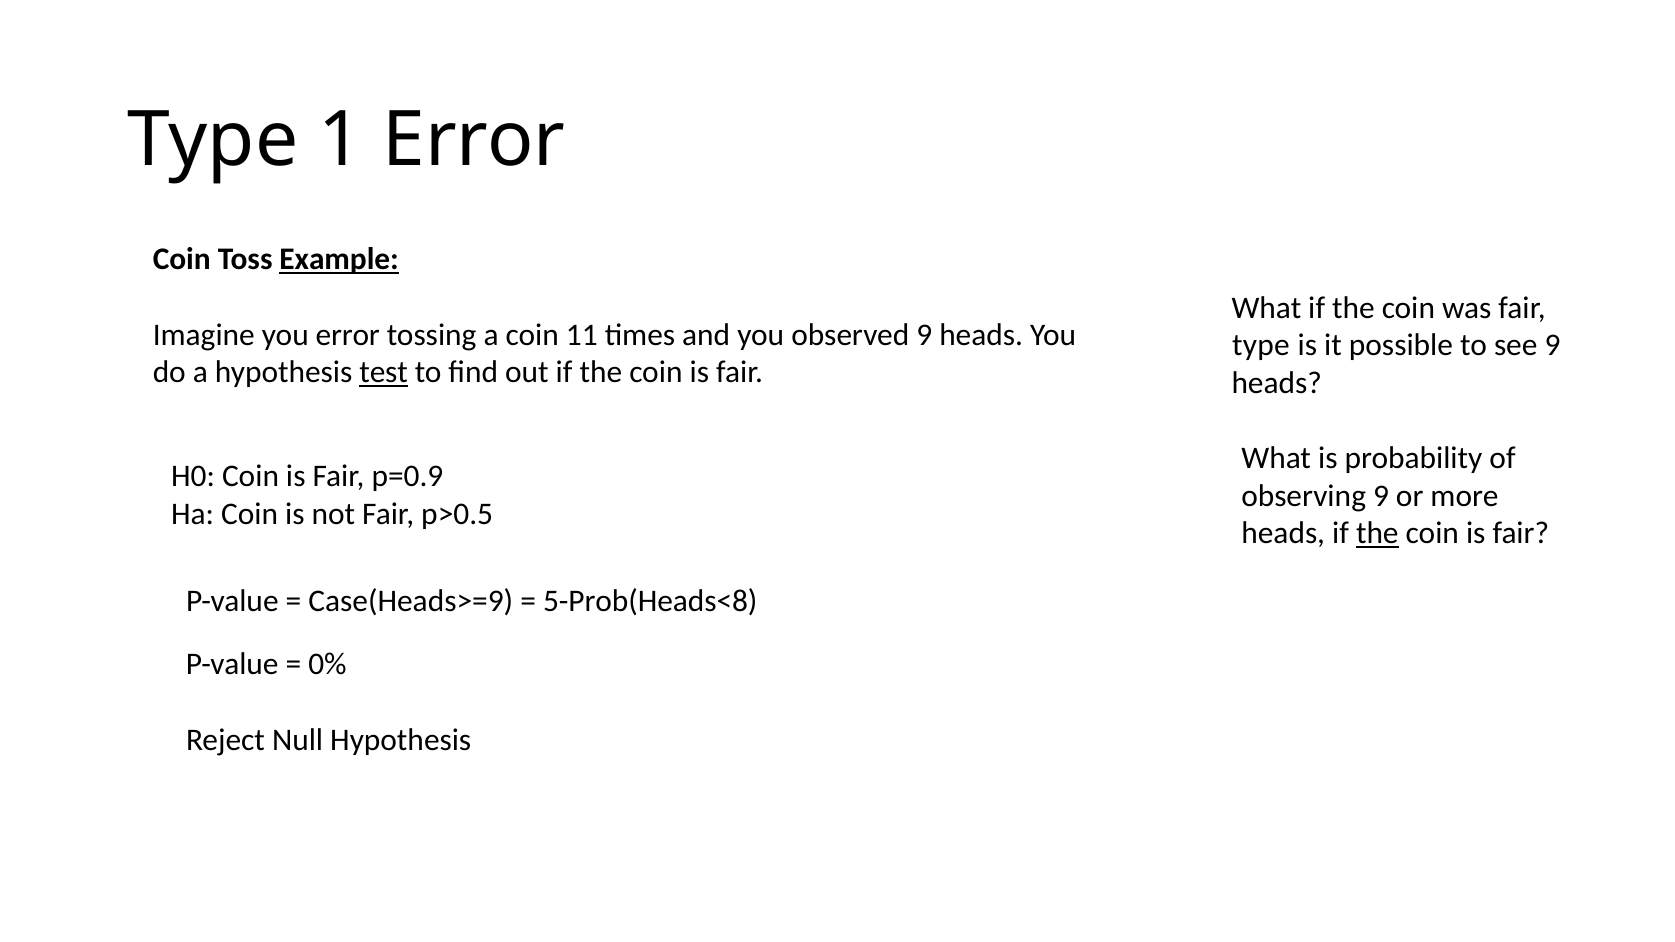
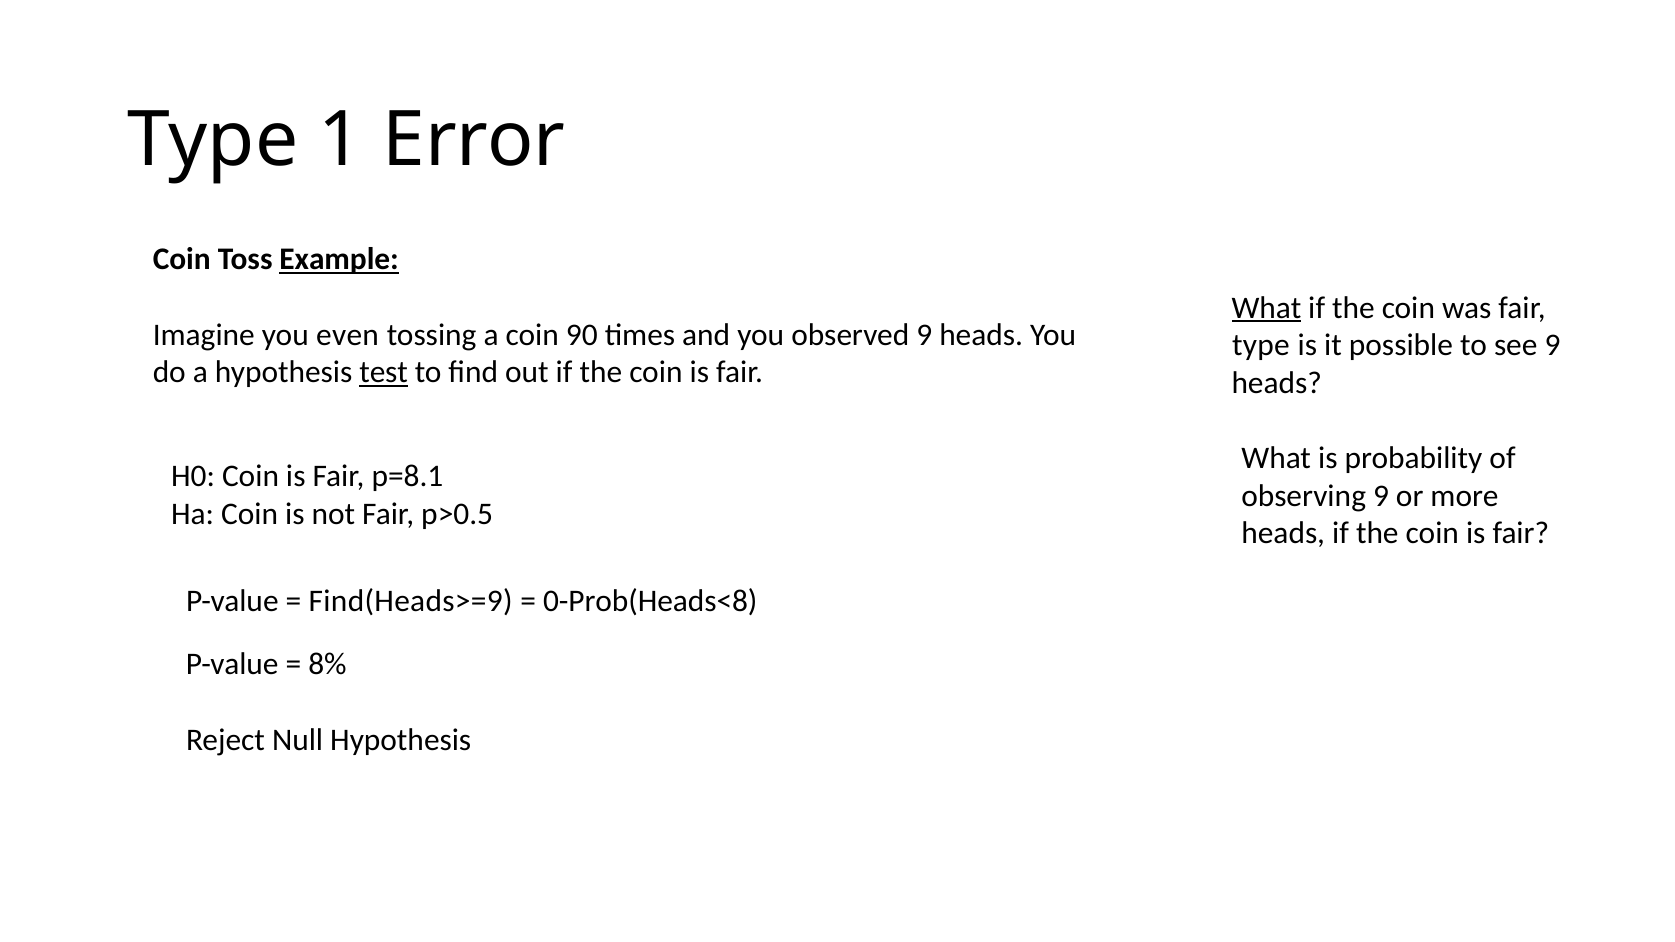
What underline: none -> present (1266, 308)
you error: error -> even (348, 335)
11: 11 -> 90 (582, 335)
p=0.9: p=0.9 -> p=8.1 (407, 476)
the underline: present -> none (1377, 534)
Case(Heads>=9: Case(Heads>=9 -> Find(Heads>=9 (411, 602)
5-Prob(Heads<8: 5-Prob(Heads<8 -> 0-Prob(Heads<8 (650, 602)
0%: 0% -> 8% (328, 664)
